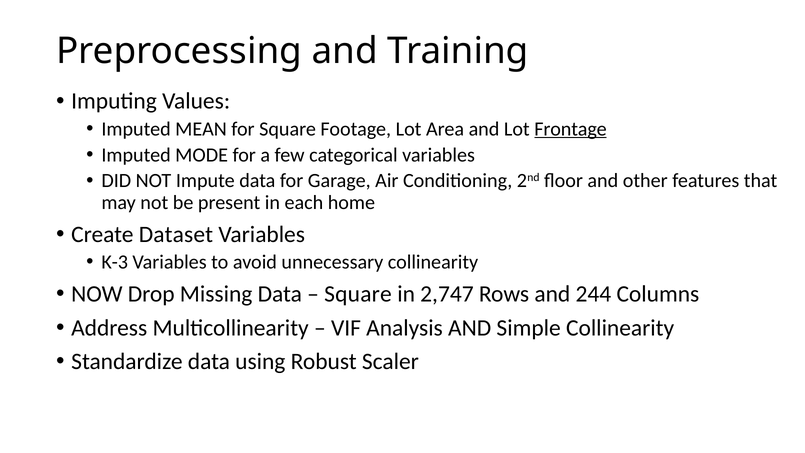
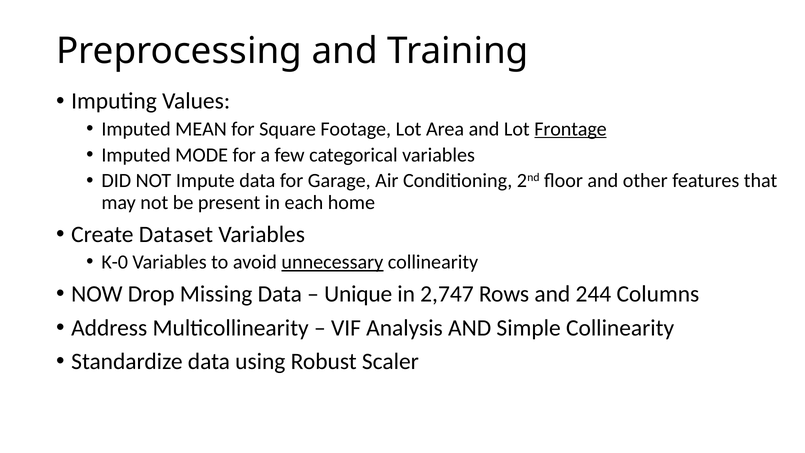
K-3: K-3 -> K-0 (115, 262)
unnecessary underline: none -> present (332, 262)
Square: Square -> Unique (358, 294)
